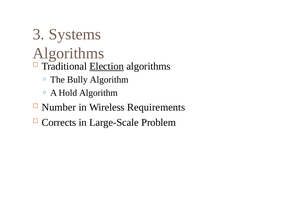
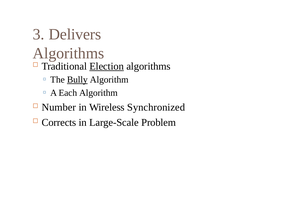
Systems: Systems -> Delivers (75, 34)
Bully underline: none -> present (77, 80)
Hold: Hold -> Each (68, 93)
Requirements: Requirements -> Synchronized (156, 107)
